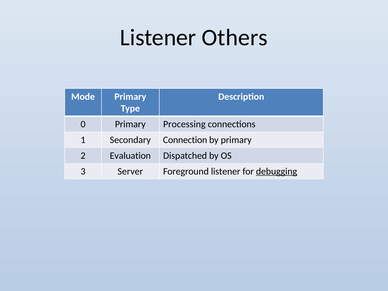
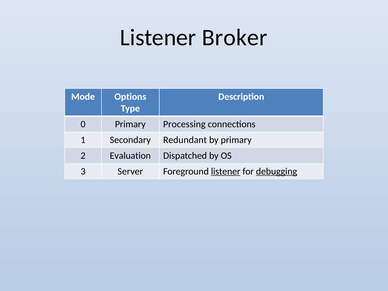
Others: Others -> Broker (235, 38)
Mode Primary: Primary -> Options (130, 97)
Connection: Connection -> Redundant (185, 140)
listener underline: none -> present (226, 171)
